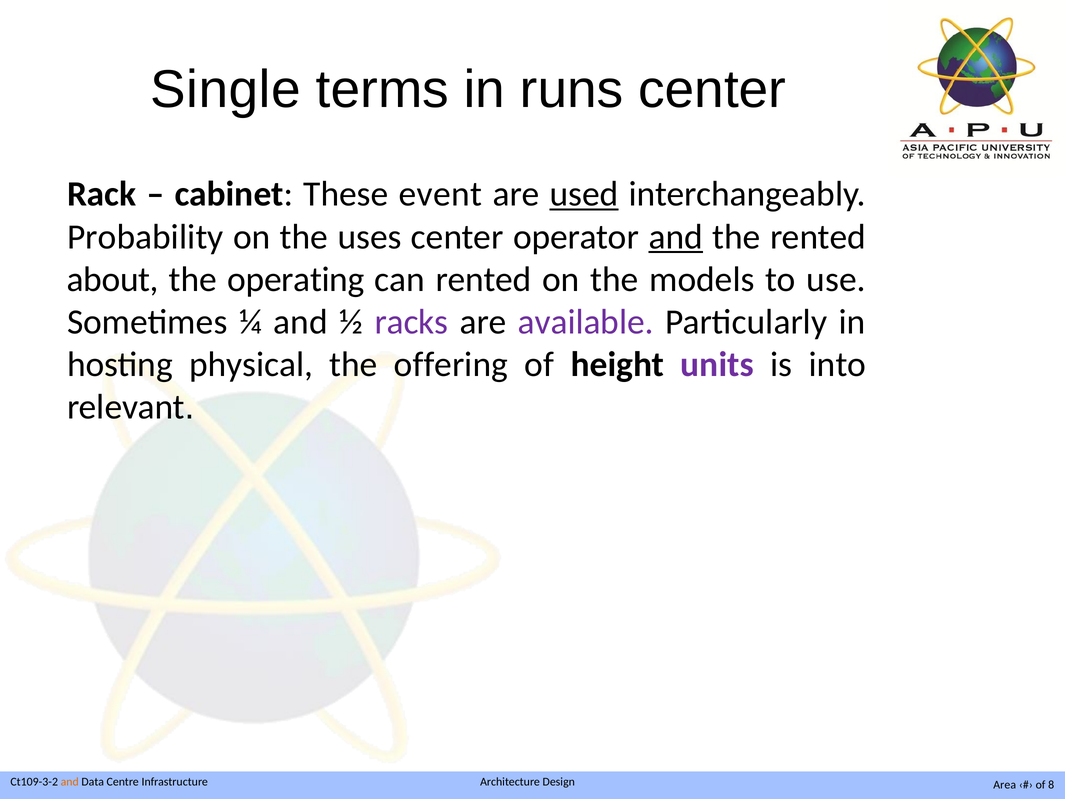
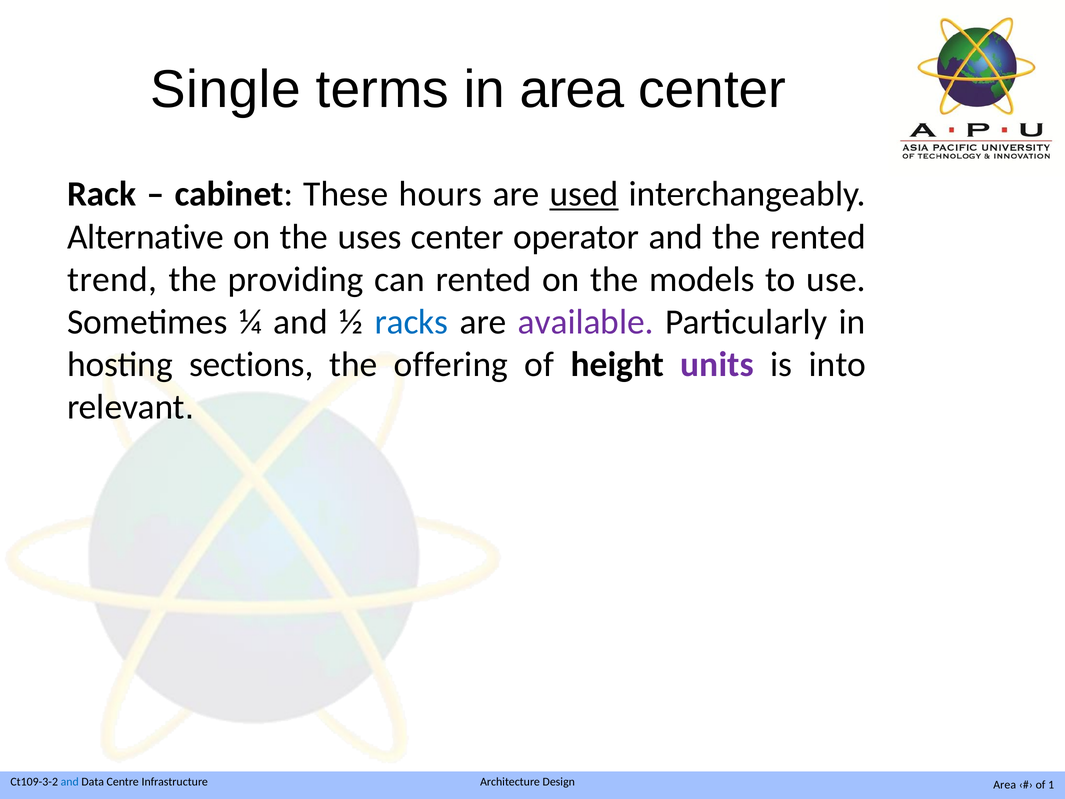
in runs: runs -> area (572, 90)
event: event -> hours (440, 194)
Probability: Probability -> Alternative (145, 237)
and underline: present -> none (676, 237)
about: about -> trend (112, 279)
operating: operating -> providing (296, 279)
racks colour: purple -> blue (412, 322)
physical: physical -> sections (251, 365)
and colour: orange -> blue (70, 782)
8: 8 -> 1 (1051, 785)
